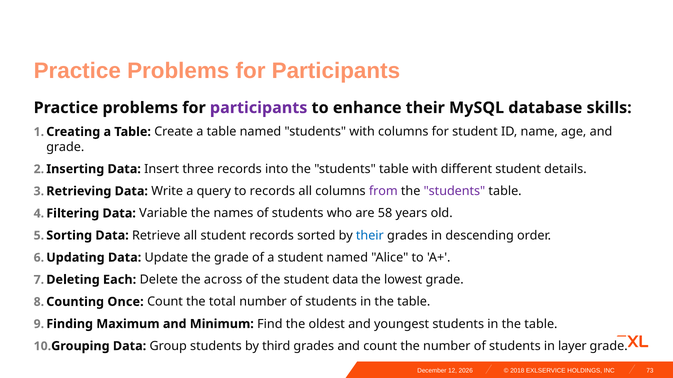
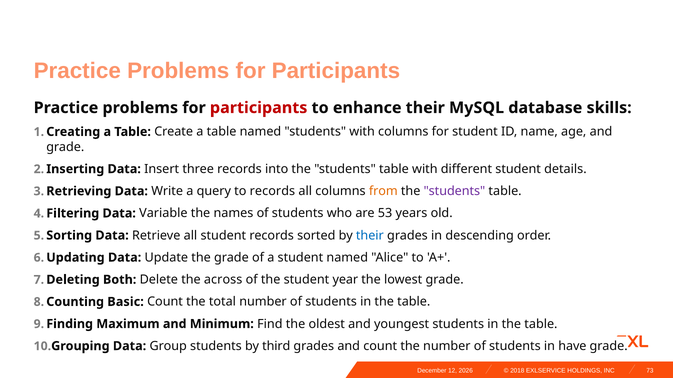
participants colour: purple -> red (259, 108)
from colour: purple -> orange (383, 191)
58: 58 -> 53 (385, 214)
Each: Each -> Both (120, 280)
student data: data -> year (345, 280)
Once: Once -> Basic (126, 302)
layer: layer -> have (572, 346)
